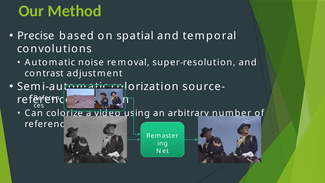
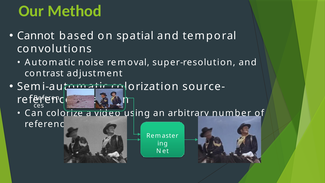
Precise: Precise -> Cannot (36, 36)
